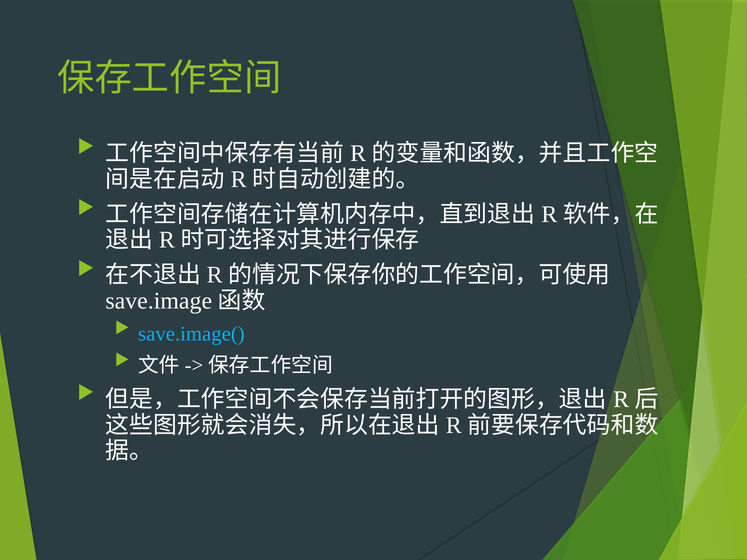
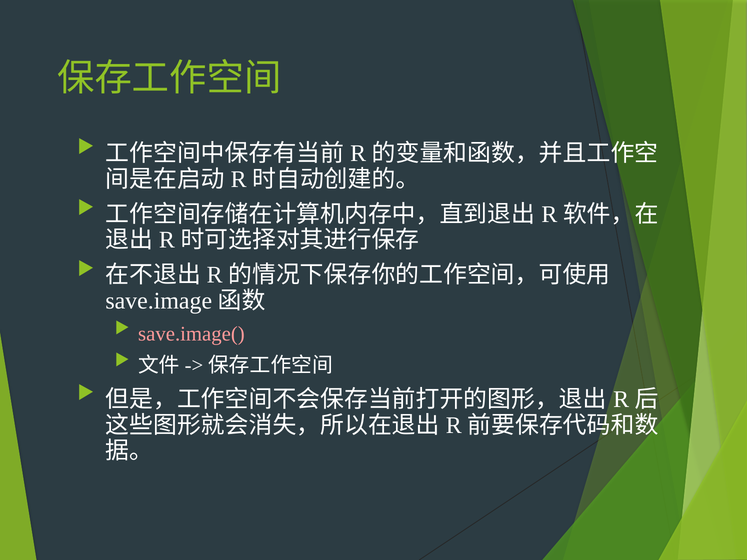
save.image( colour: light blue -> pink (191, 334)
